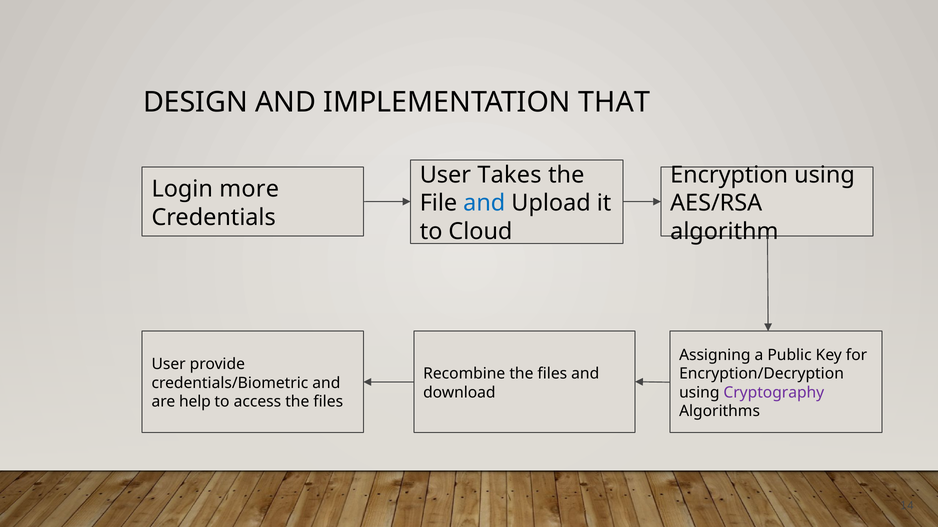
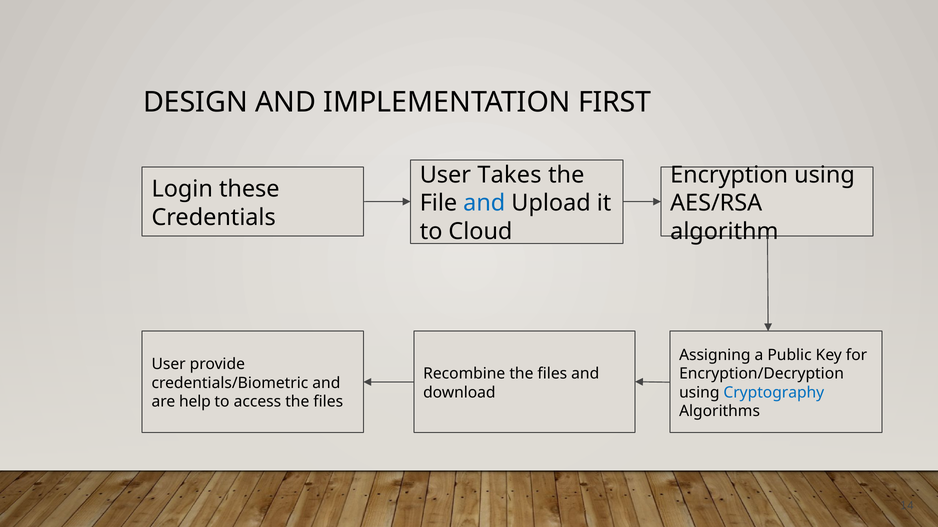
THAT: THAT -> FIRST (615, 103)
more: more -> these (249, 189)
Cryptography colour: purple -> blue (774, 393)
